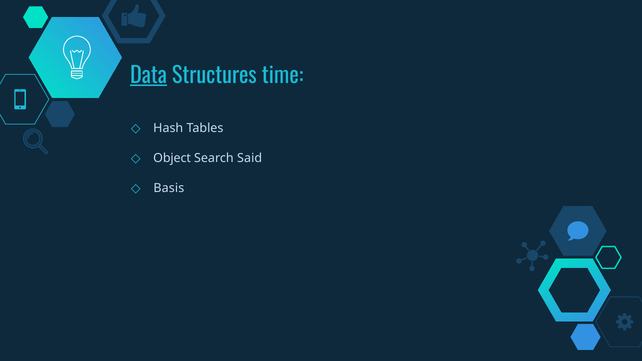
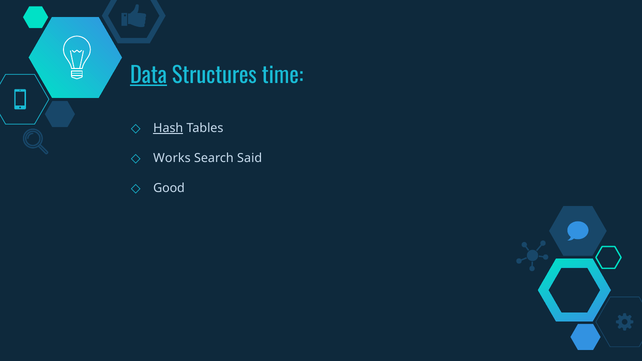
Hash underline: none -> present (168, 128)
Object: Object -> Works (172, 158)
Basis: Basis -> Good (169, 188)
